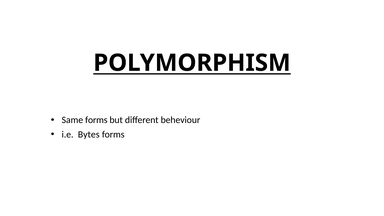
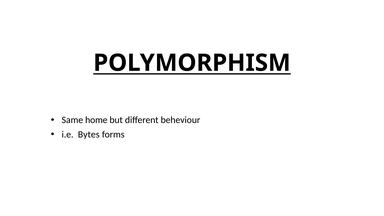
Same forms: forms -> home (96, 120)
